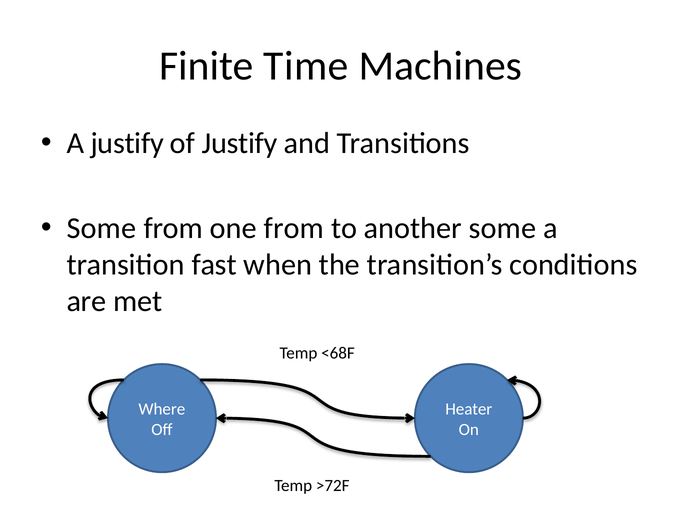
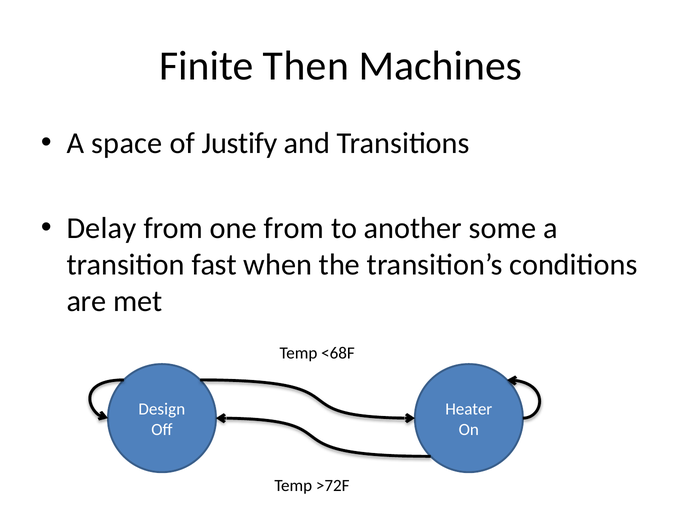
Time: Time -> Then (306, 66)
A justify: justify -> space (127, 143)
Some: Some -> Delay (101, 228)
Where: Where -> Design (162, 409)
